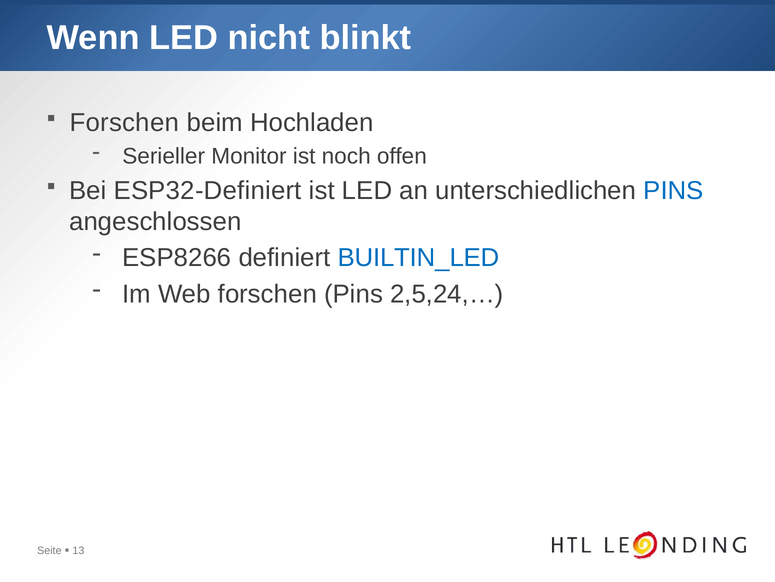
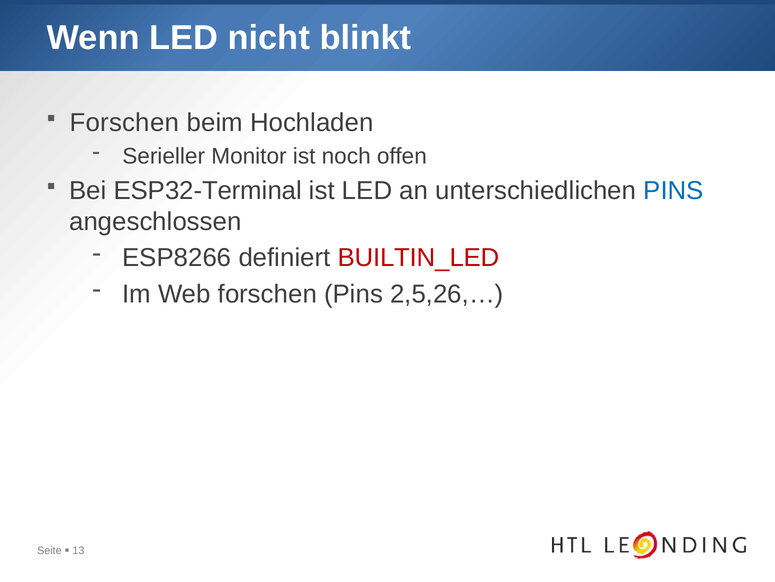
ESP32-Definiert: ESP32-Definiert -> ESP32-Terminal (208, 190)
BUILTIN_LED colour: blue -> red (418, 258)
2,5,24,…: 2,5,24,… -> 2,5,26,… (447, 294)
